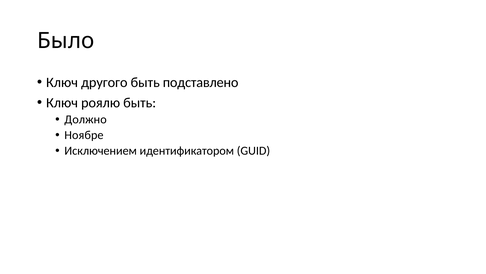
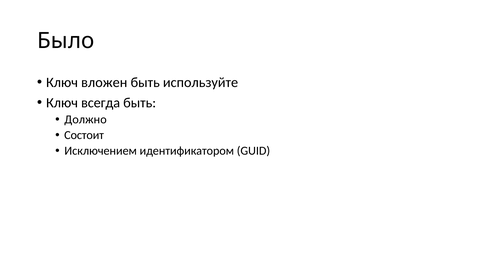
другого: другого -> вложен (104, 82)
подставлено: подставлено -> используйте (201, 82)
роялю: роялю -> всегда (101, 103)
Ноябре: Ноябре -> Состоит (84, 135)
